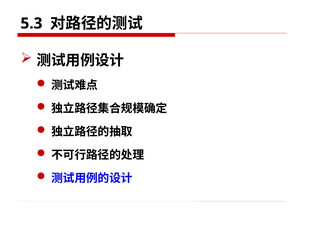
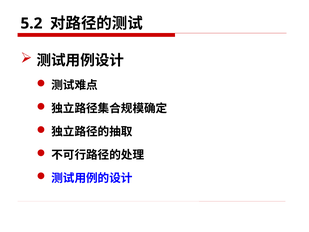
5.3: 5.3 -> 5.2 (31, 23)
